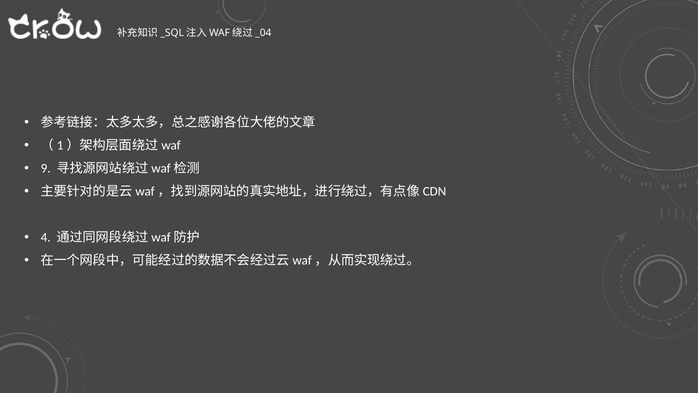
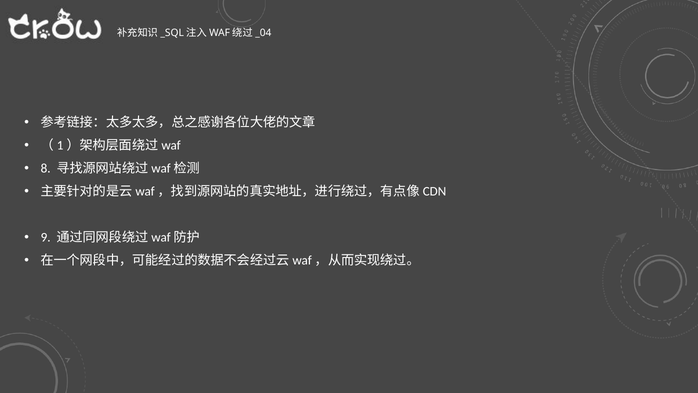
9: 9 -> 8 (46, 168)
4: 4 -> 9 (46, 237)
